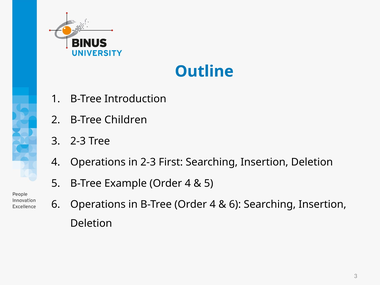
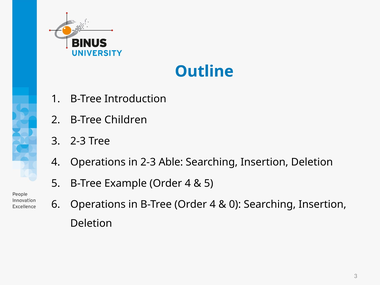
First: First -> Able (171, 162)
6: 6 -> 0 (235, 204)
